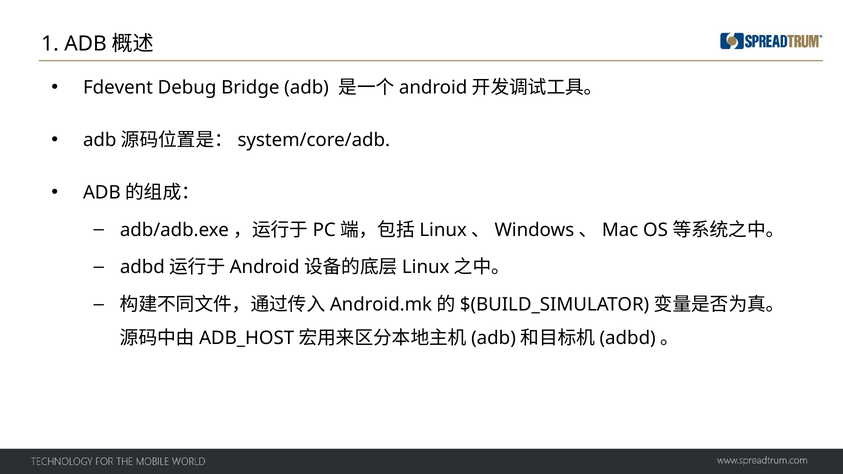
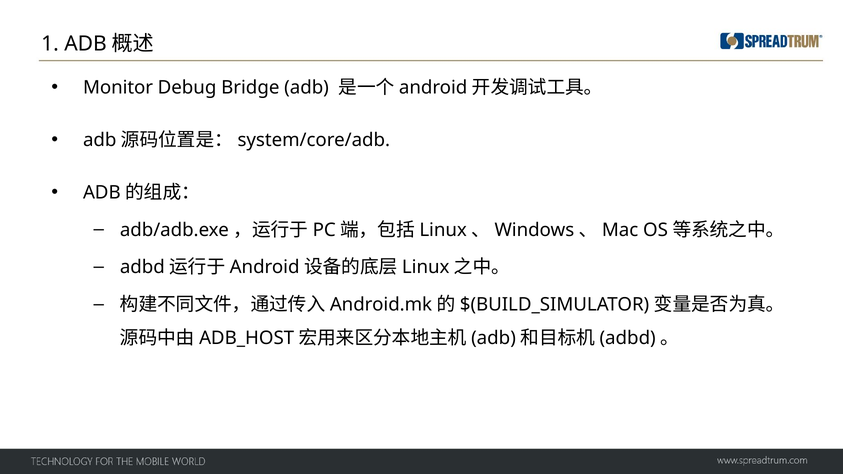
Fdevent: Fdevent -> Monitor (118, 88)
